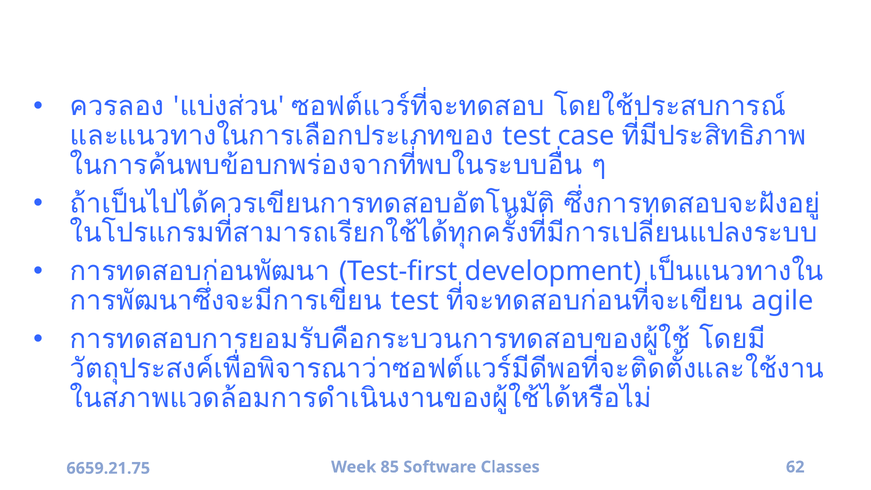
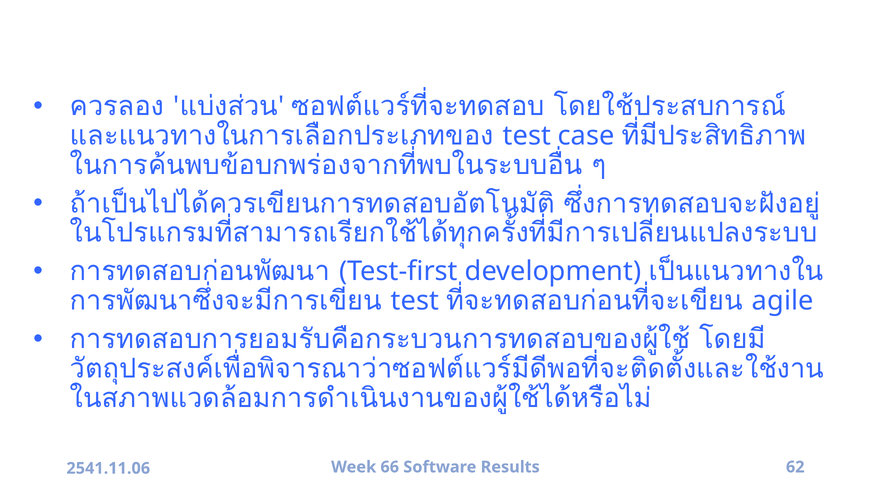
85: 85 -> 66 (390, 467)
Classes: Classes -> Results (510, 467)
6659.21.75: 6659.21.75 -> 2541.11.06 (108, 468)
